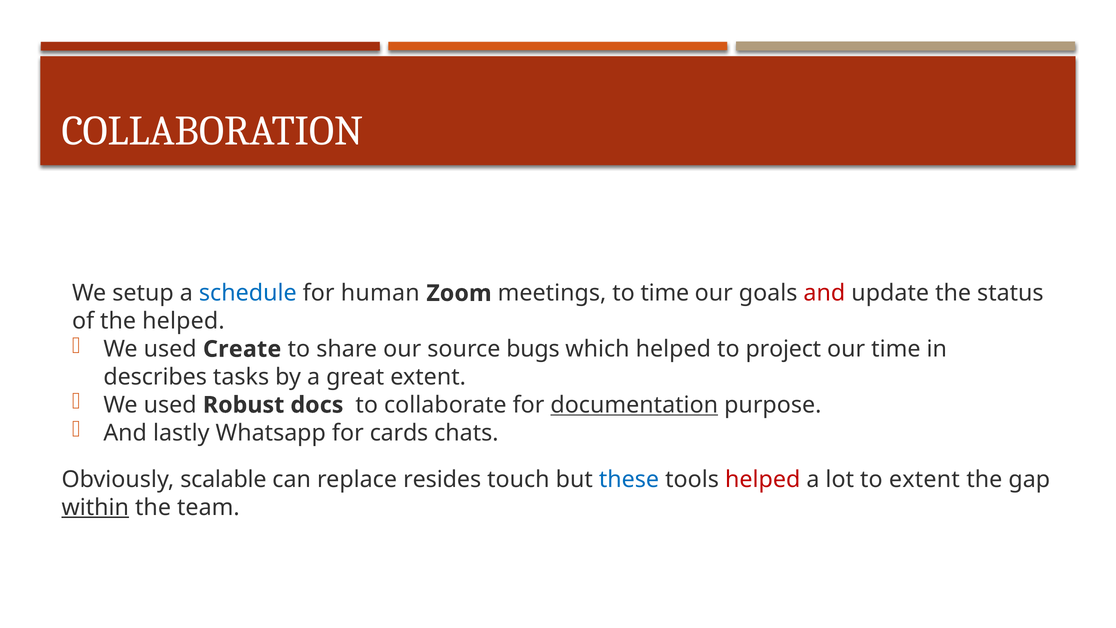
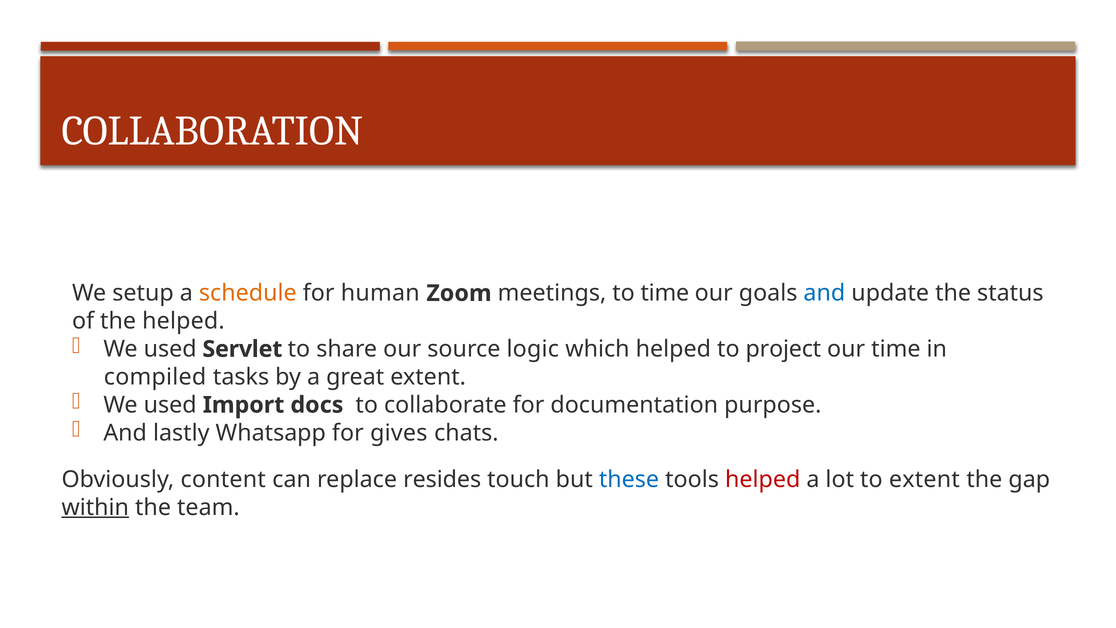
schedule colour: blue -> orange (248, 293)
and colour: red -> blue (824, 293)
Create: Create -> Servlet (242, 349)
bugs: bugs -> logic (533, 349)
describes: describes -> compiled (155, 377)
Robust: Robust -> Import (244, 405)
documentation underline: present -> none (634, 405)
cards: cards -> gives (399, 433)
scalable: scalable -> content (223, 479)
